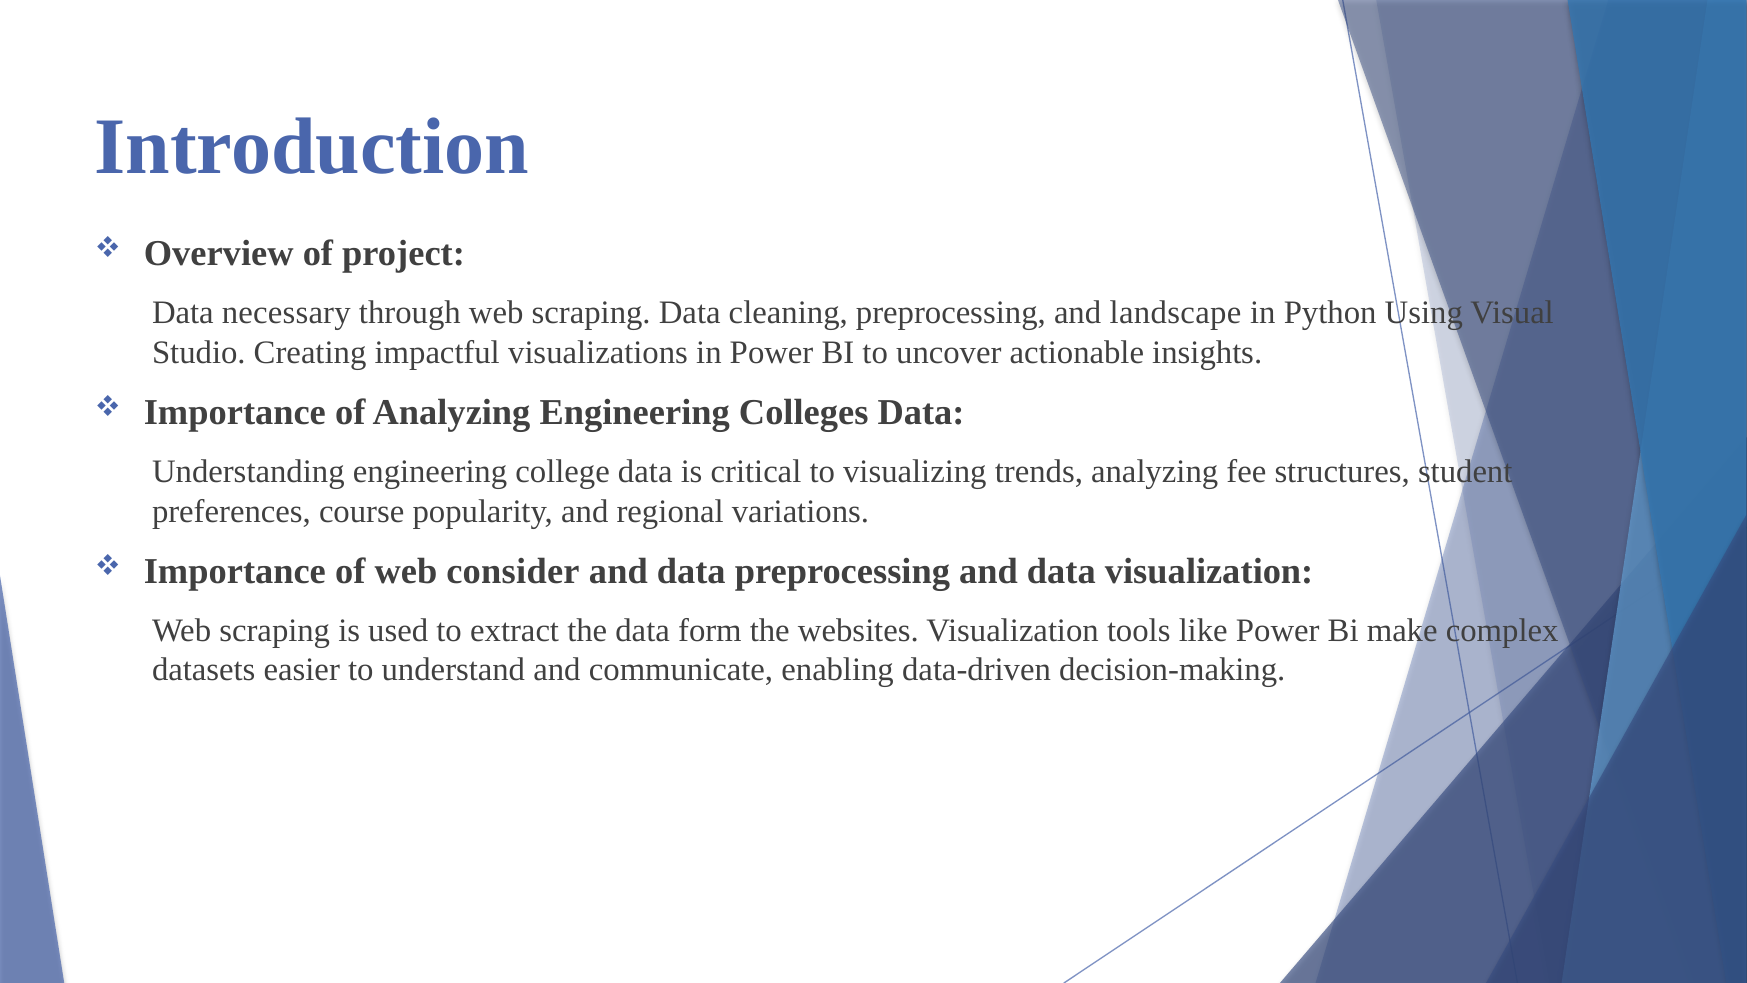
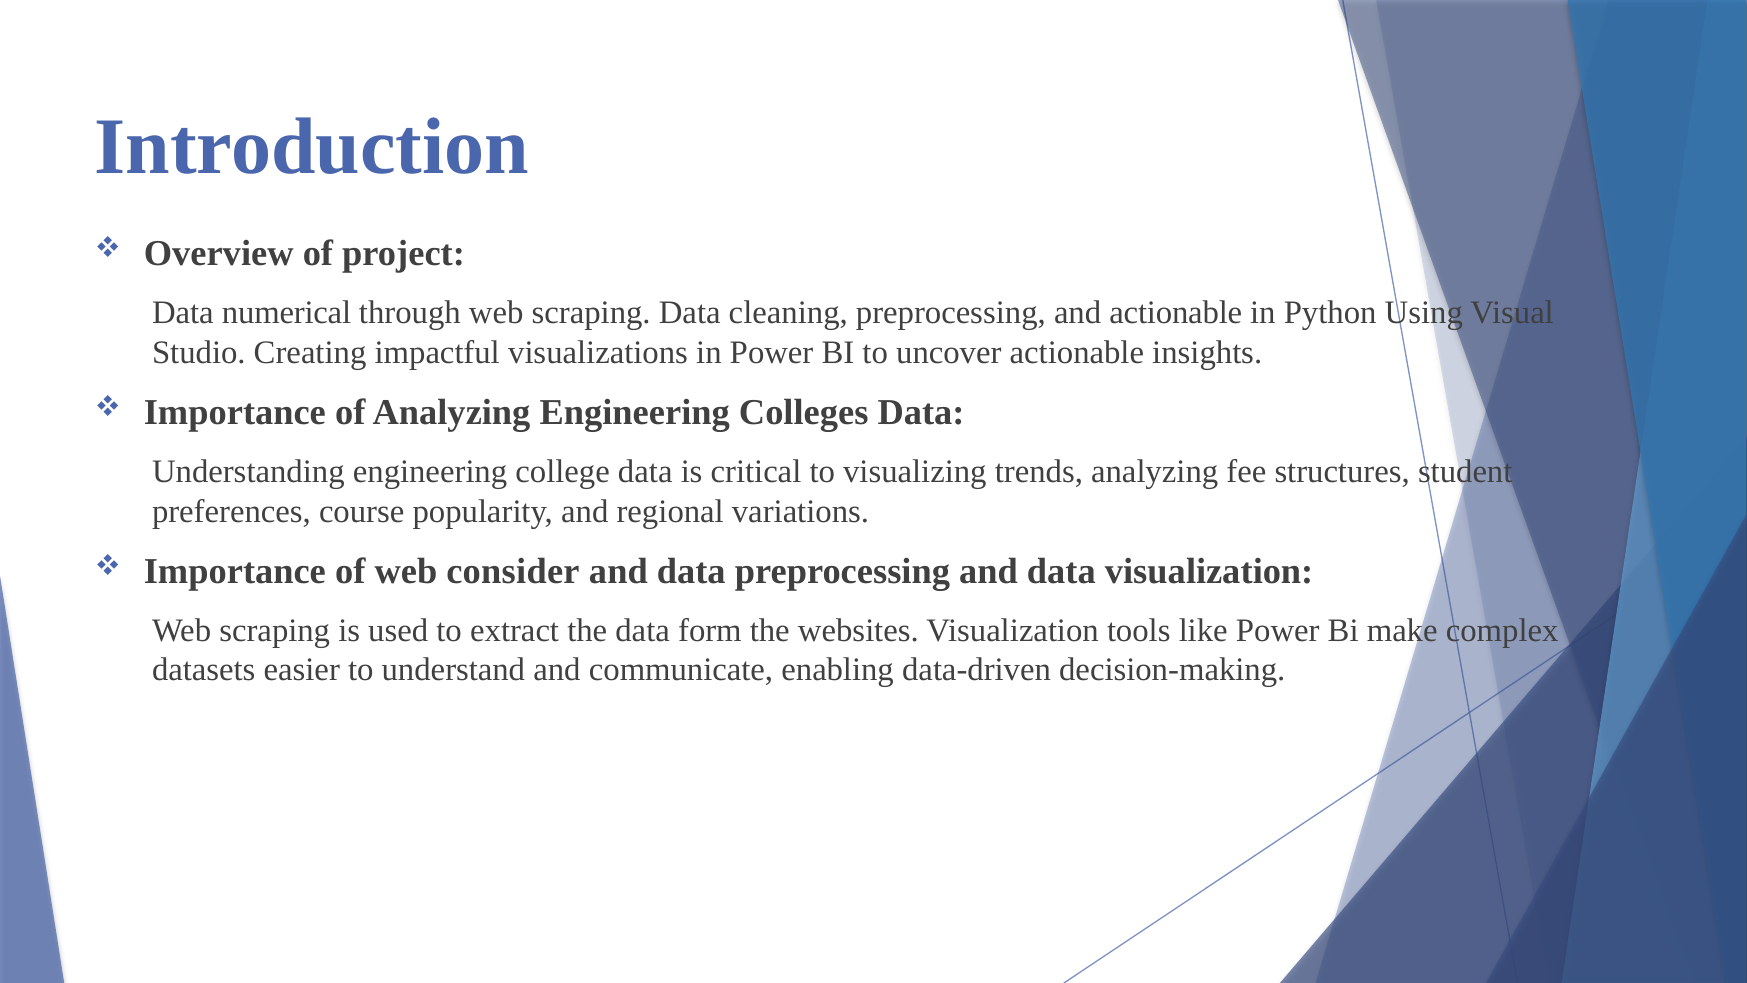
necessary: necessary -> numerical (287, 313)
and landscape: landscape -> actionable (1176, 313)
